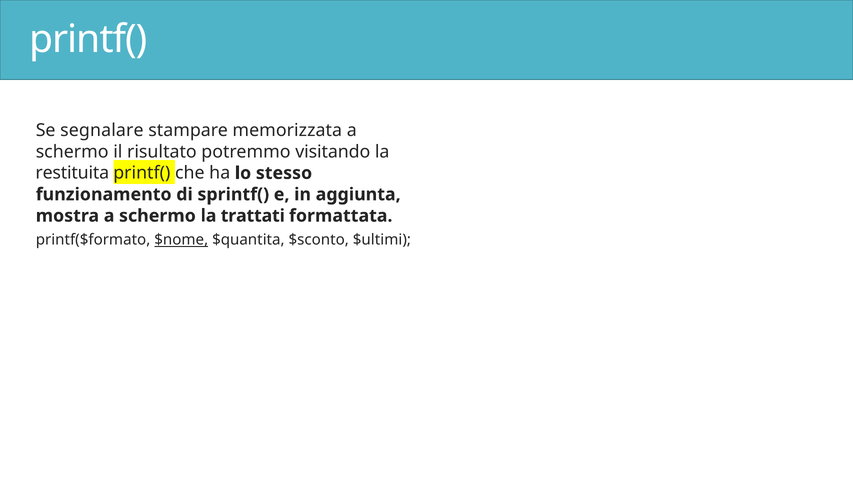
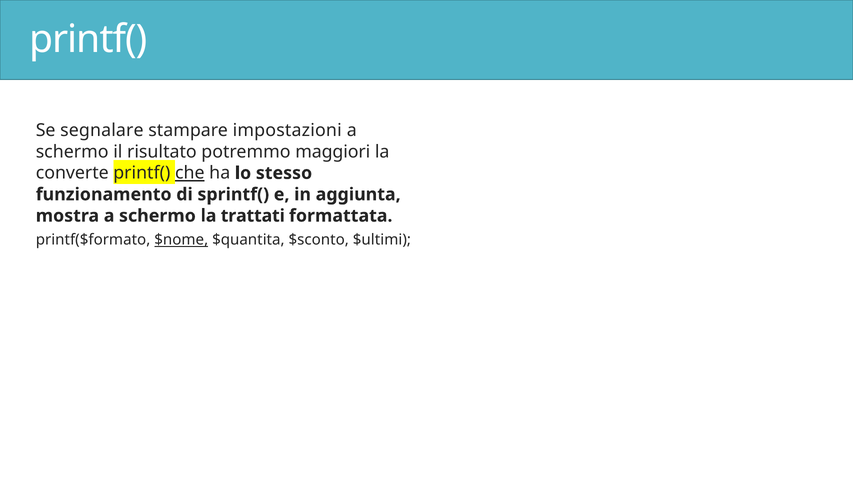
memorizzata: memorizzata -> impostazioni (287, 130)
visitando: visitando -> maggiori (333, 152)
restituita: restituita -> converte (72, 173)
che underline: none -> present (190, 173)
